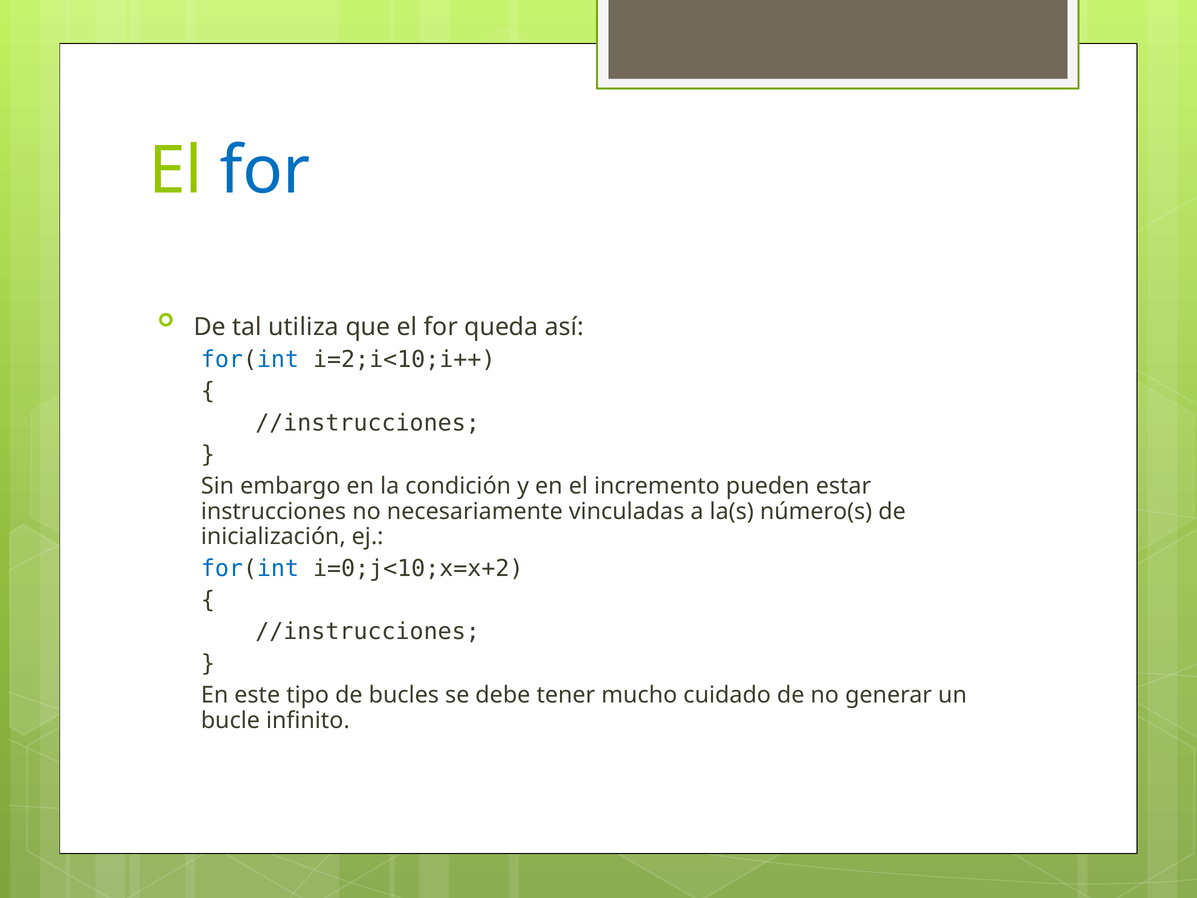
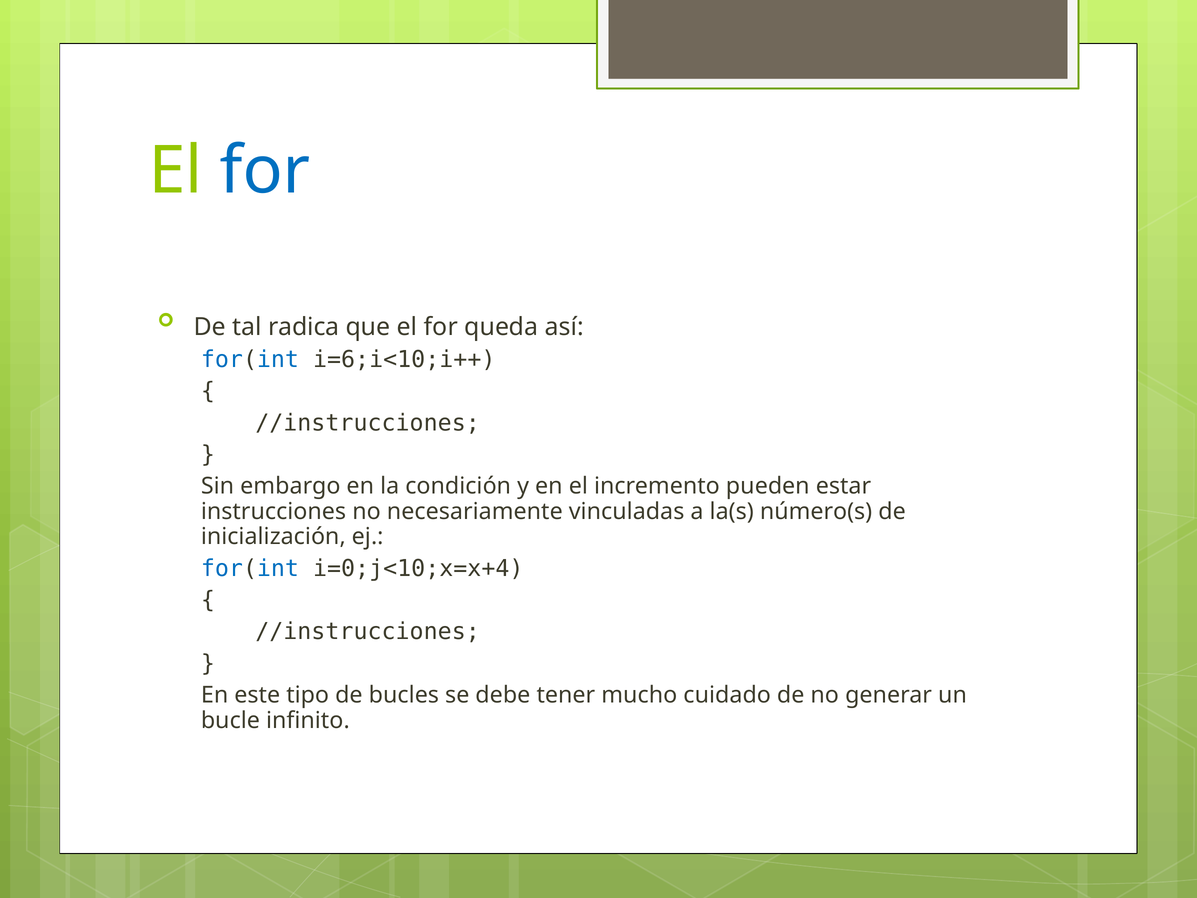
utiliza: utiliza -> radica (304, 327)
i=2;i<10;i++: i=2;i<10;i++ -> i=6;i<10;i++ (404, 359)
i=0;j<10;x=x+2: i=0;j<10;x=x+2 -> i=0;j<10;x=x+4 (418, 568)
